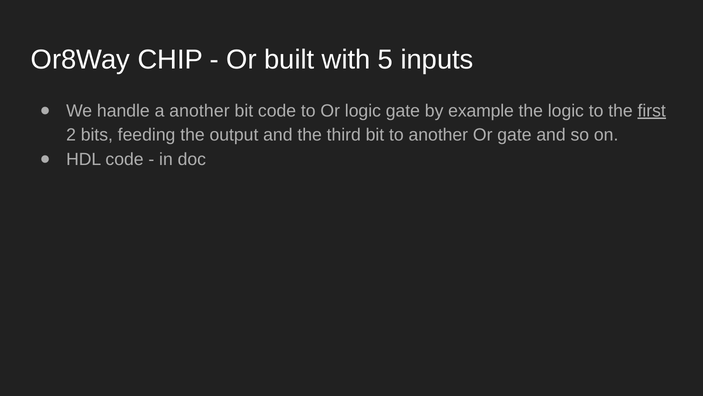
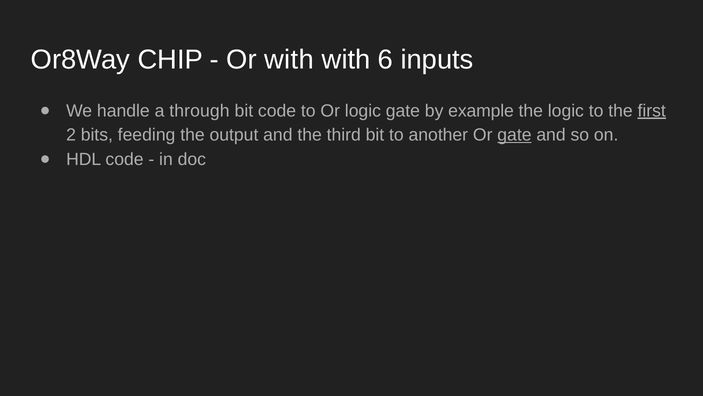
Or built: built -> with (289, 60)
5: 5 -> 6 (386, 60)
a another: another -> through (199, 111)
gate underline: none -> present (514, 135)
